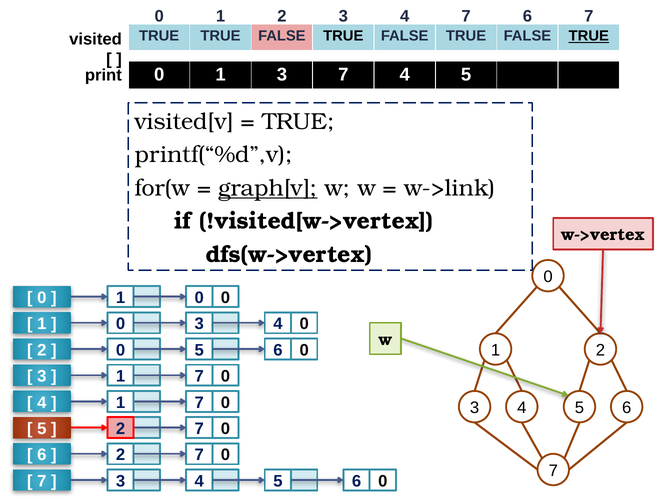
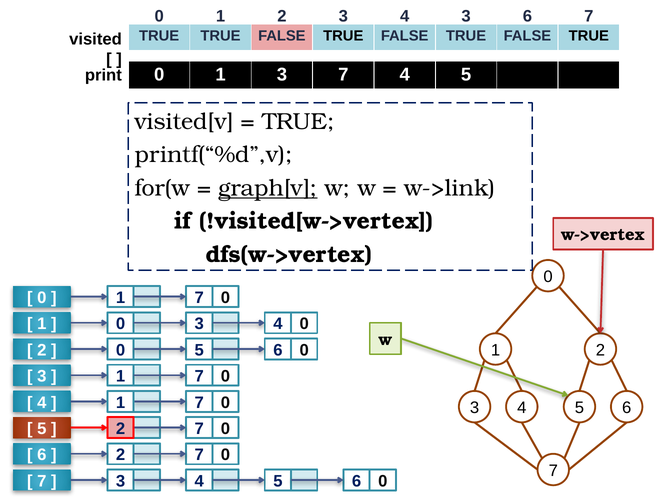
3 4 7: 7 -> 3 (466, 16)
TRUE underline: present -> none (589, 36)
0: 0 -> 7 (199, 298)
